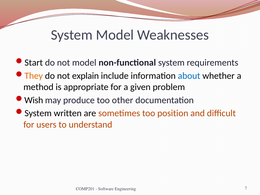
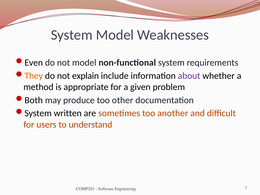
Start: Start -> Even (34, 63)
about colour: blue -> purple (189, 76)
Wish: Wish -> Both (34, 100)
position: position -> another (173, 113)
